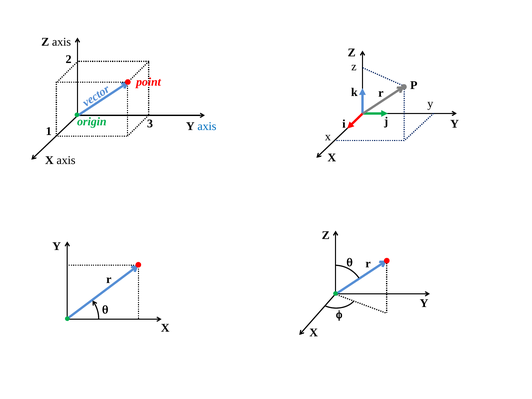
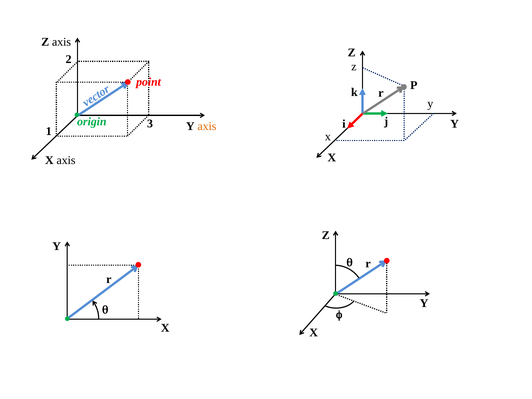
axis colour: blue -> orange (207, 126)
